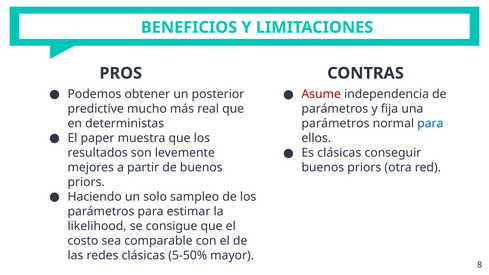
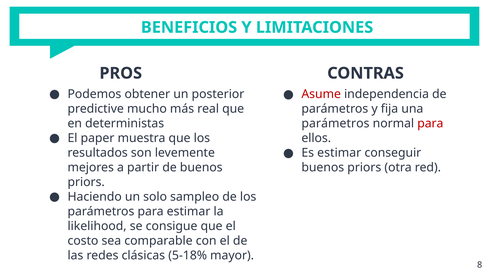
para colour: blue -> red (430, 124)
Es clásicas: clásicas -> estimar (339, 153)
5-50%: 5-50% -> 5-18% (188, 256)
